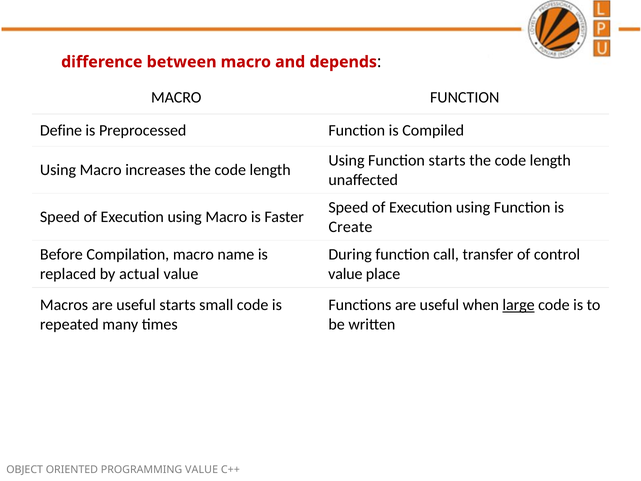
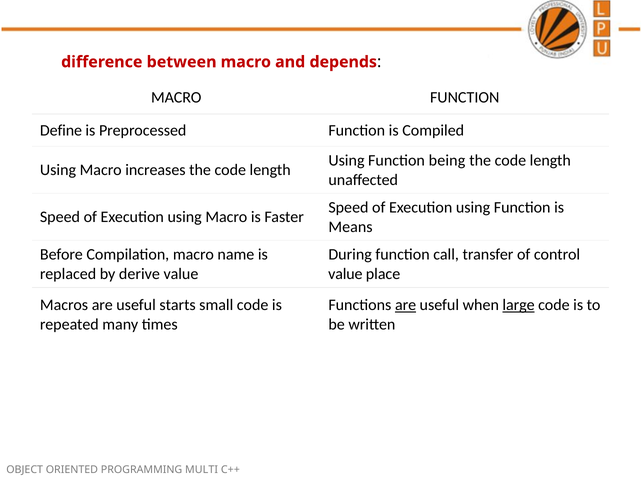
Function starts: starts -> being (447, 160)
Create: Create -> Means (351, 227)
actual: actual -> derive (139, 274)
are underline: none -> present (406, 305)
VALUE: VALUE -> MULTI (202, 470)
